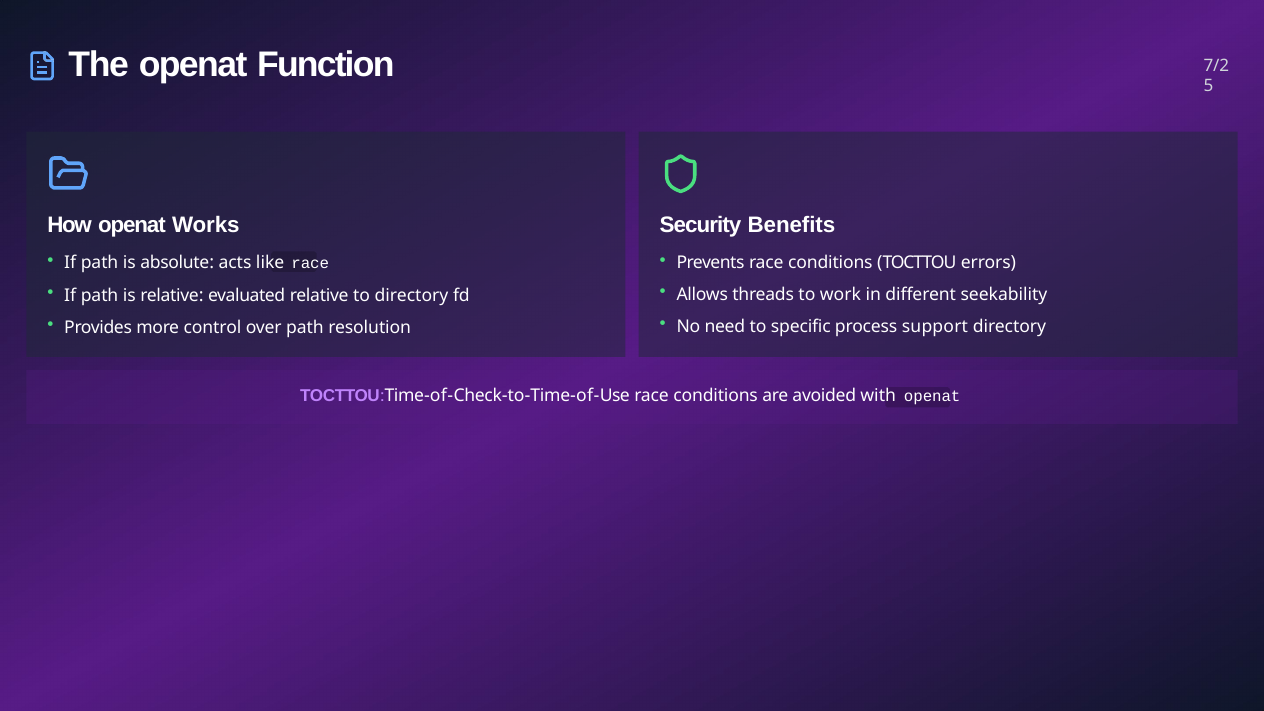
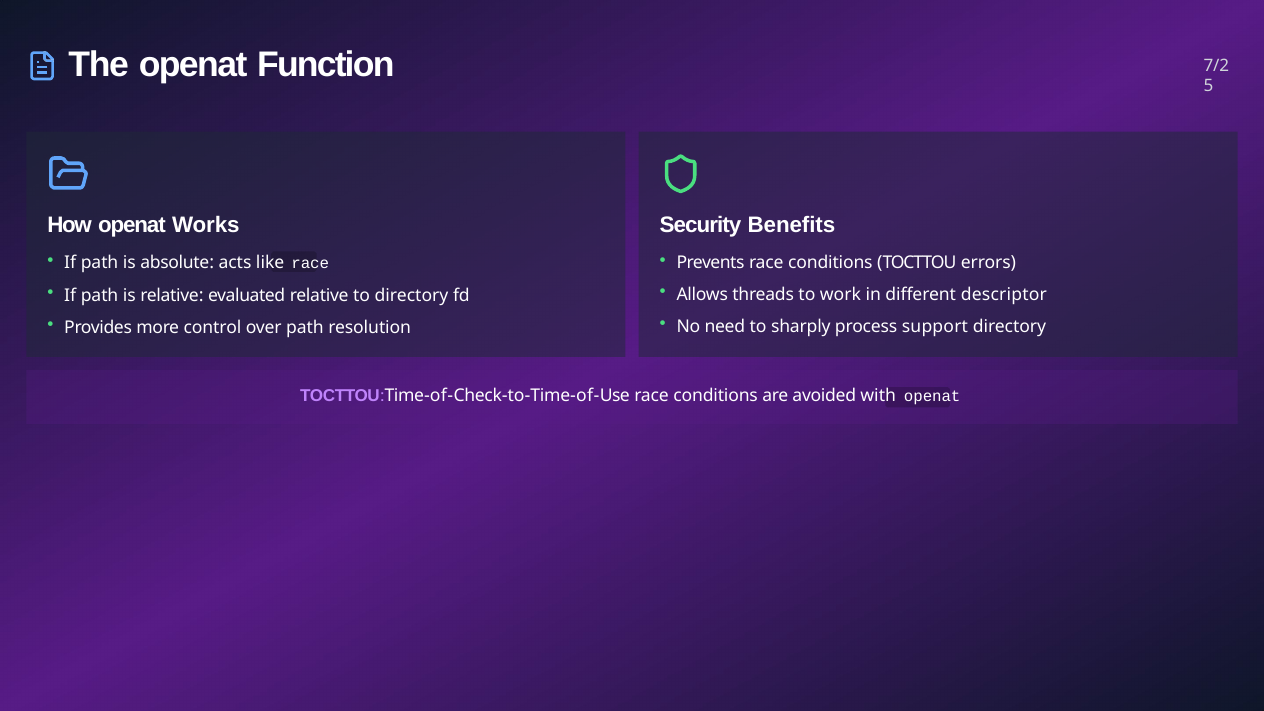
seekability: seekability -> descriptor (1004, 295)
specific: specific -> sharply (801, 326)
